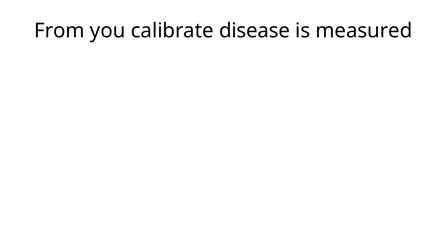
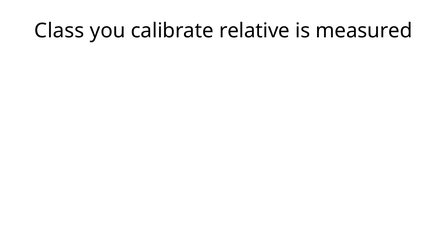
From: From -> Class (59, 31)
disease: disease -> relative (254, 31)
